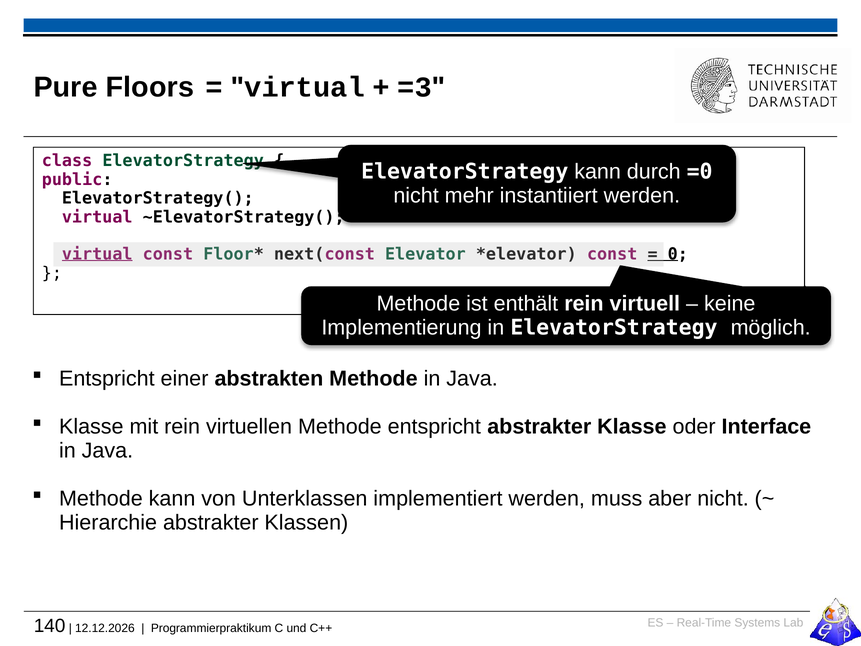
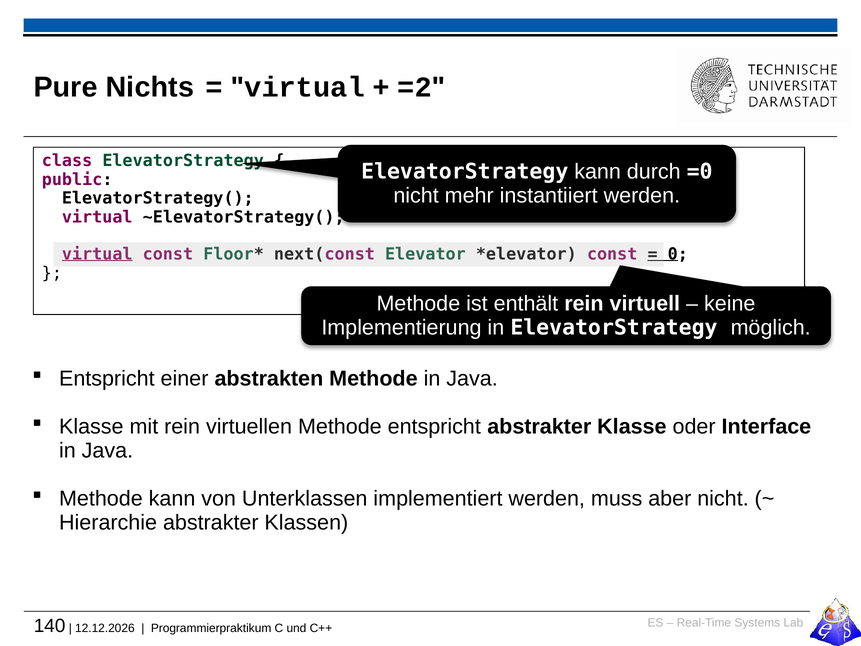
Floors: Floors -> Nichts (150, 87)
=3: =3 -> =2 (415, 87)
